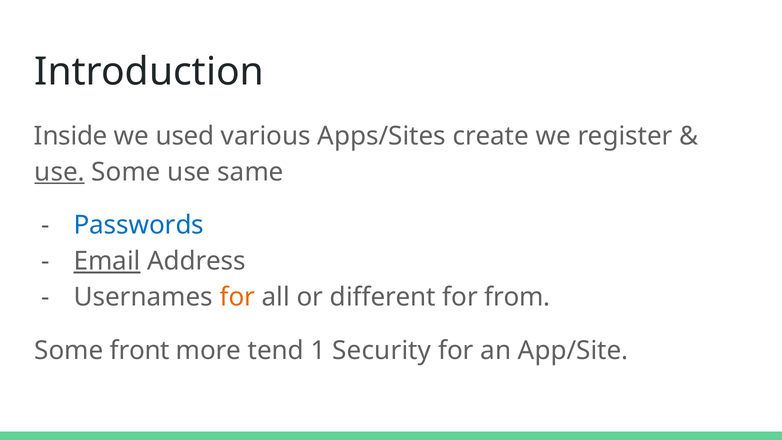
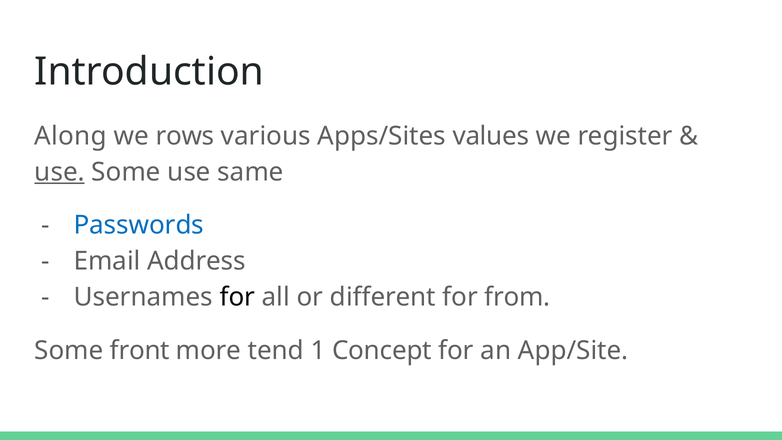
Inside: Inside -> Along (71, 136)
used: used -> rows (185, 136)
create: create -> values (491, 136)
Email underline: present -> none (107, 261)
for colour: orange -> black (237, 297)
Security: Security -> Concept (382, 350)
